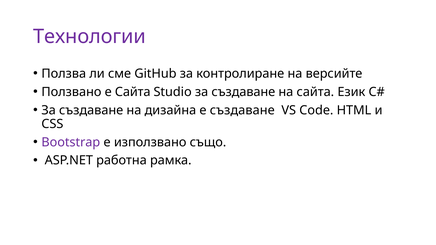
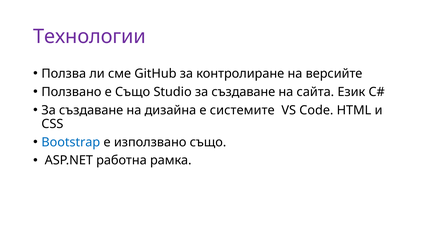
е Сайта: Сайта -> Също (133, 92)
е създаване: създаване -> системите (242, 110)
Bootstrap colour: purple -> blue (71, 142)
